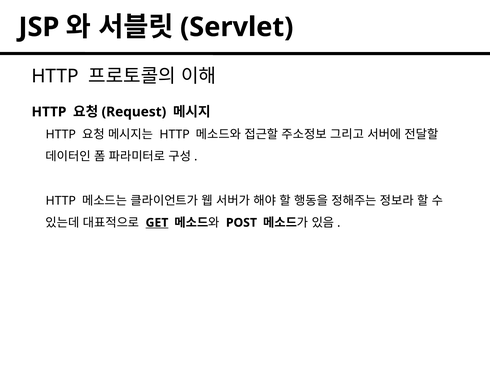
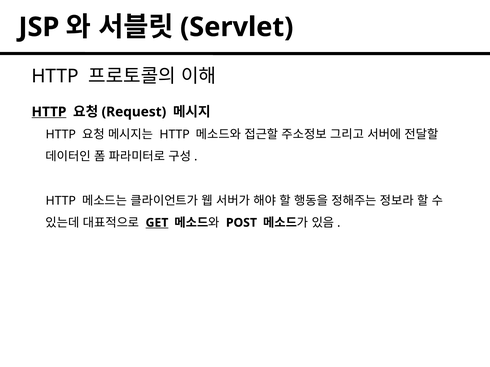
HTTP underline: none -> present (49, 112)
